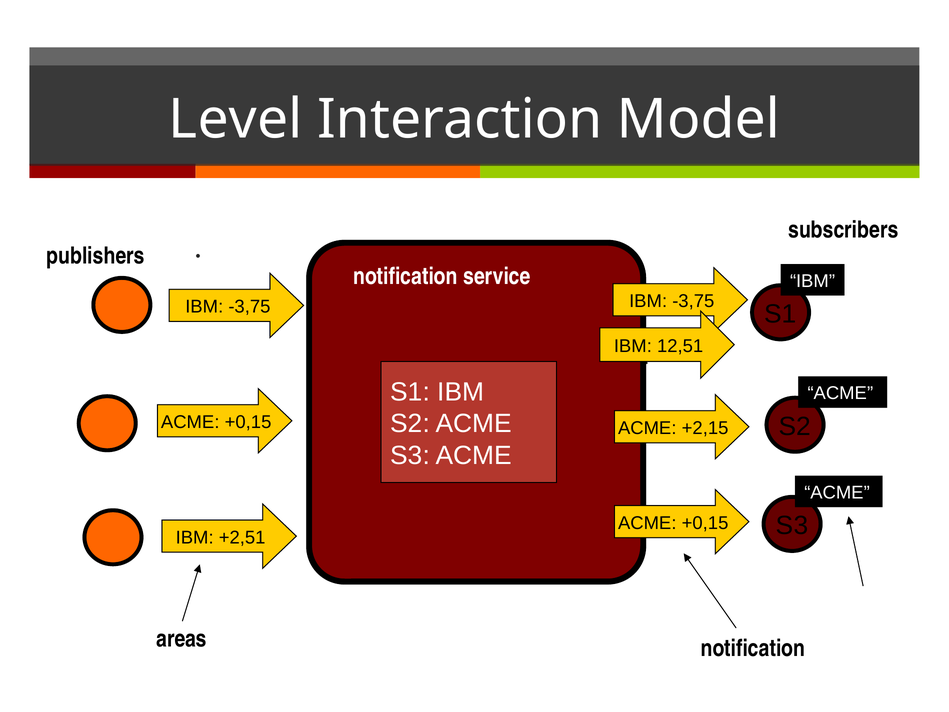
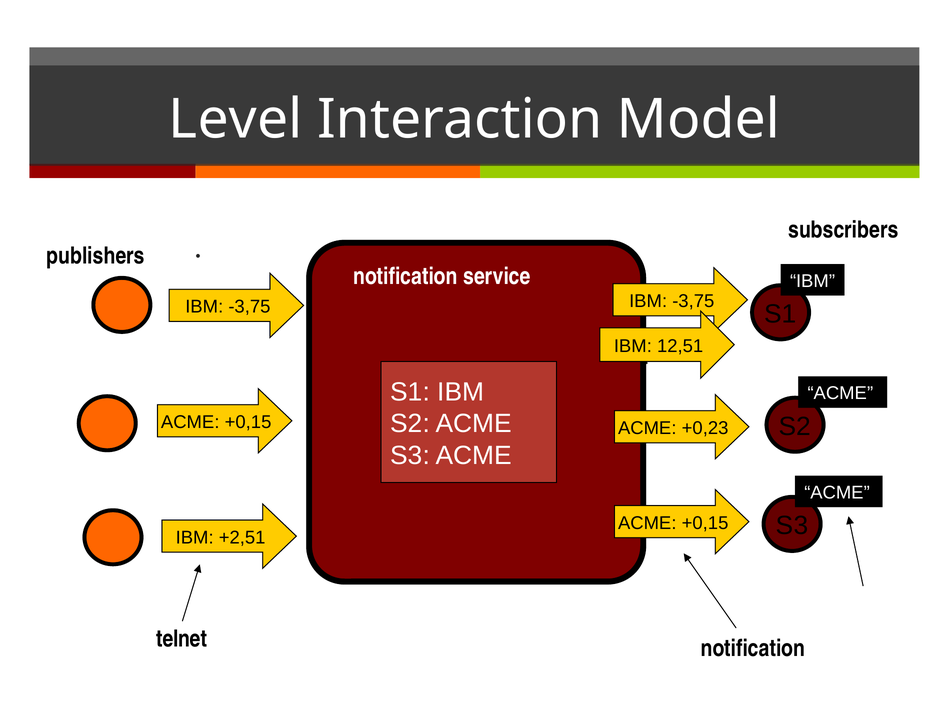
+2,15: +2,15 -> +0,23 (705, 428)
areas: areas -> telnet (182, 639)
